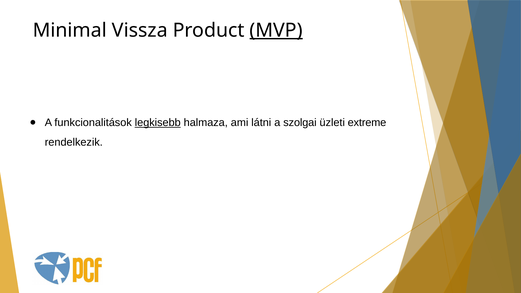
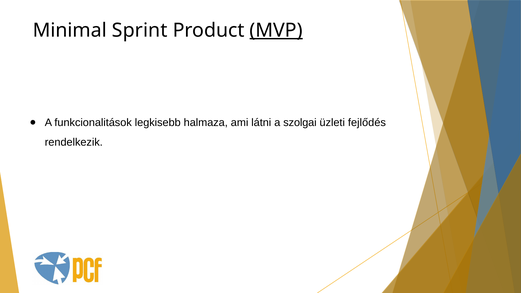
Vissza: Vissza -> Sprint (140, 30)
legkisebb underline: present -> none (158, 123)
extreme: extreme -> fejlődés (367, 123)
